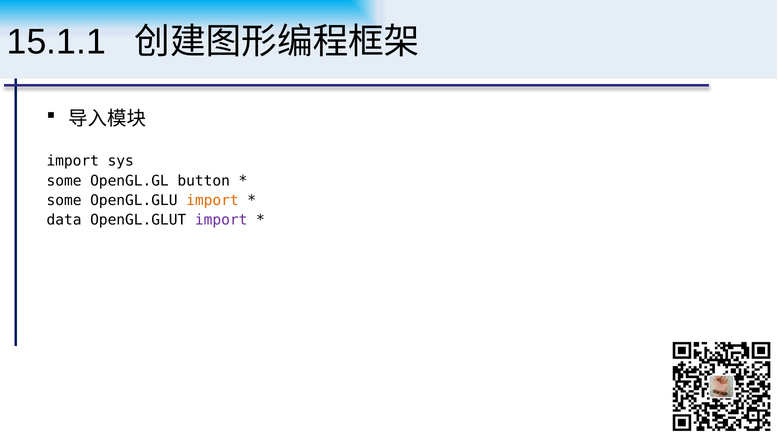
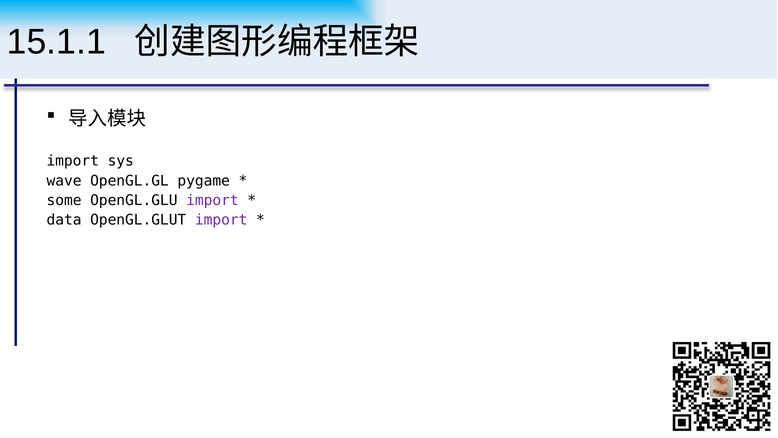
some: some -> wave (64, 181)
button: button -> pygame (204, 181)
import colour: orange -> purple (212, 200)
